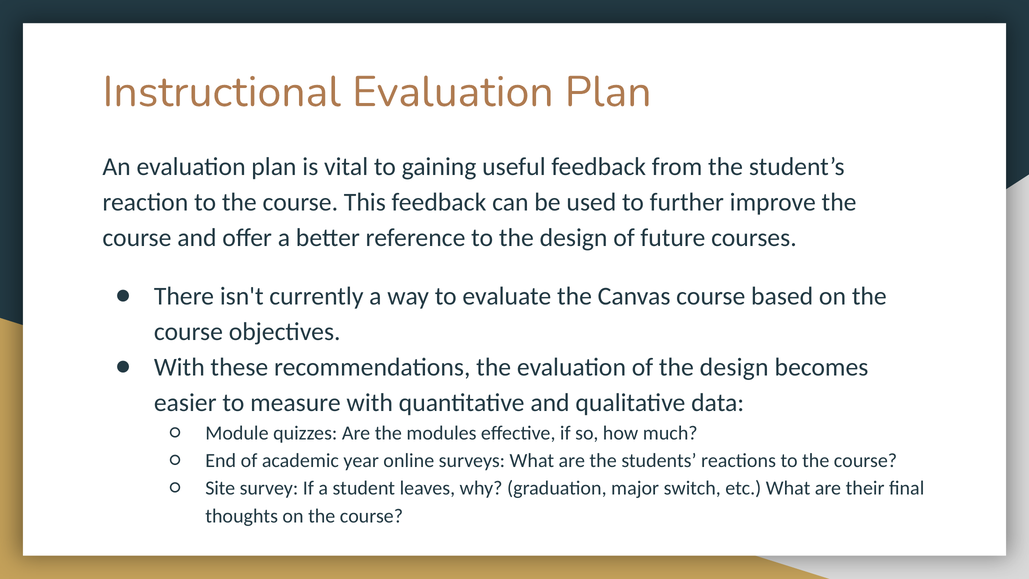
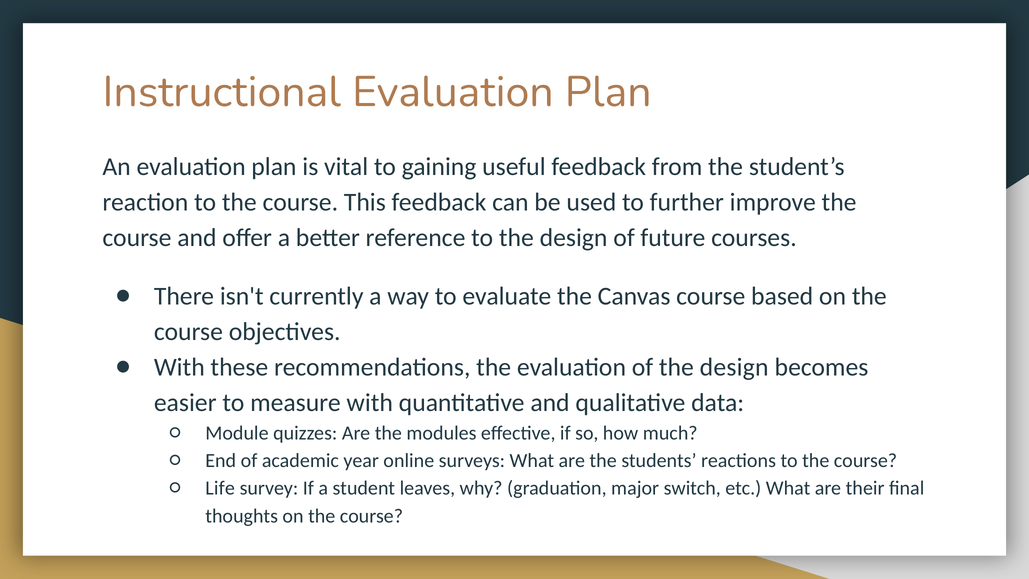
Site: Site -> Life (220, 488)
